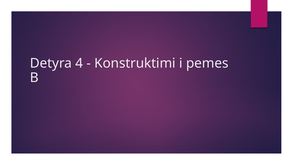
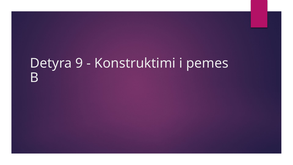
4: 4 -> 9 (79, 63)
